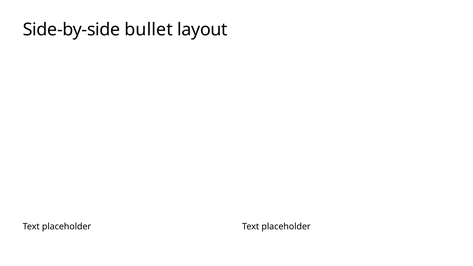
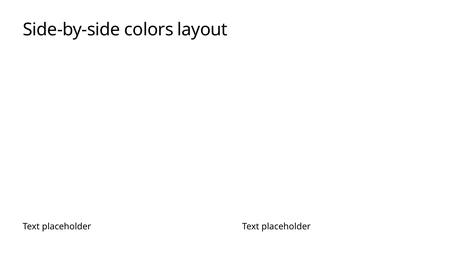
bullet: bullet -> colors (149, 30)
